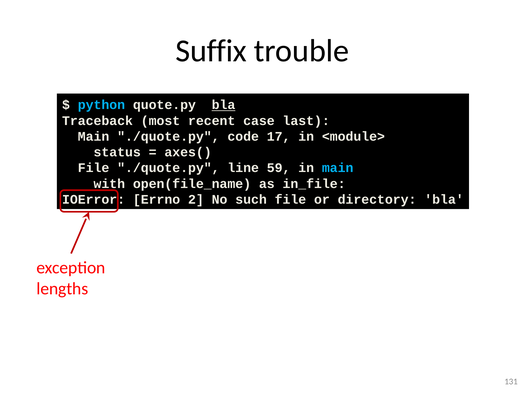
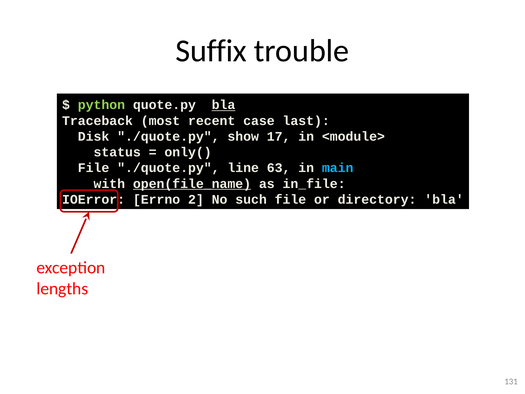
python colour: light blue -> light green (101, 105)
Main: Main -> Disk (94, 136)
code: code -> show (243, 136)
axes(: axes( -> only( (188, 152)
59: 59 -> 63 (279, 168)
open(file_name underline: none -> present (192, 184)
